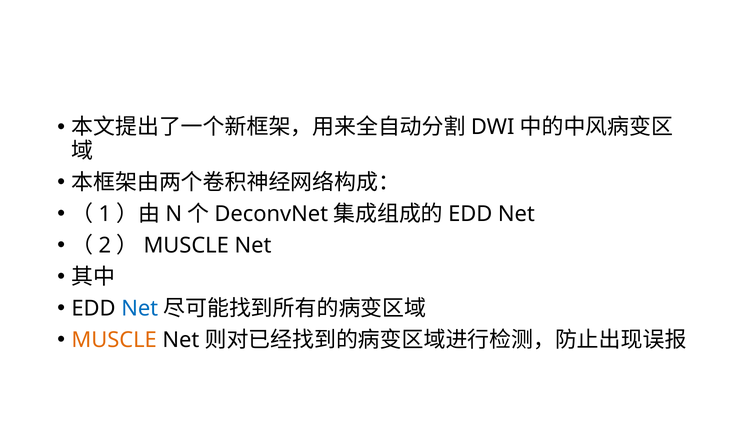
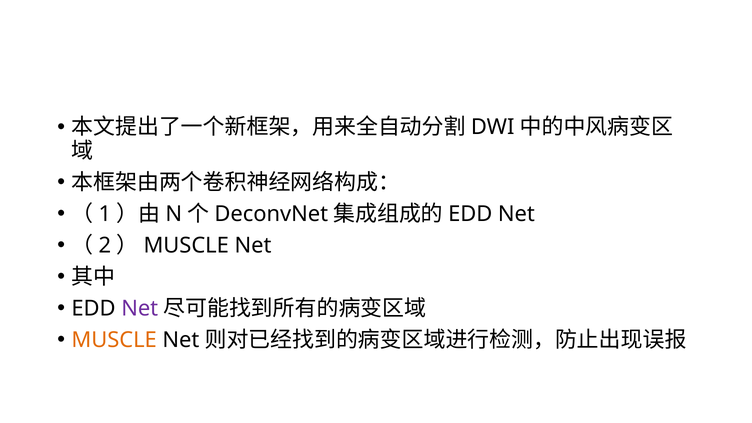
Net colour: blue -> purple (140, 308)
